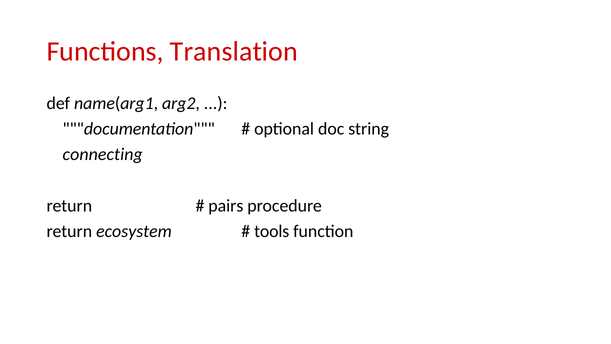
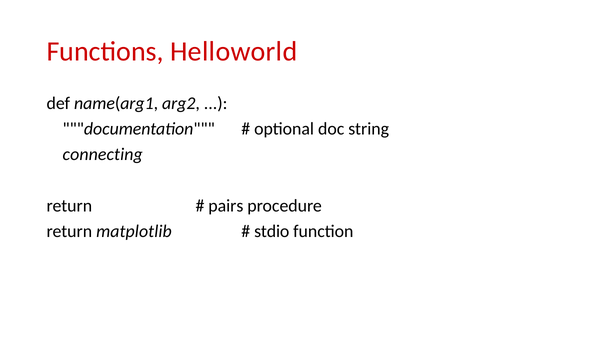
Translation: Translation -> Helloworld (234, 51)
ecosystem: ecosystem -> matplotlib (134, 231)
tools: tools -> stdio (272, 231)
